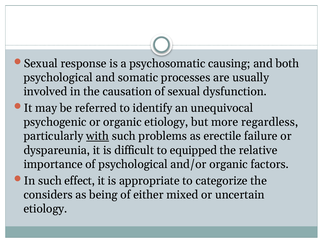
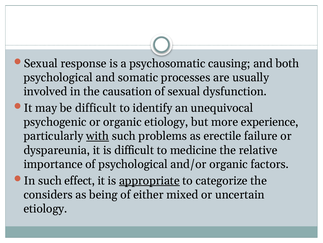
be referred: referred -> difficult (96, 108)
regardless: regardless -> experience (270, 122)
equipped: equipped -> medicine (193, 150)
appropriate underline: none -> present (149, 180)
